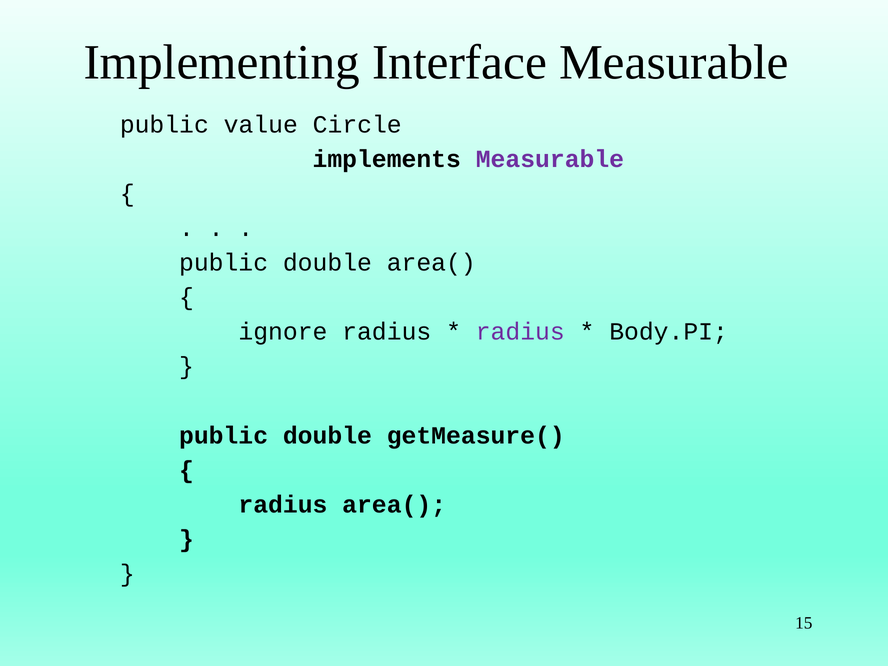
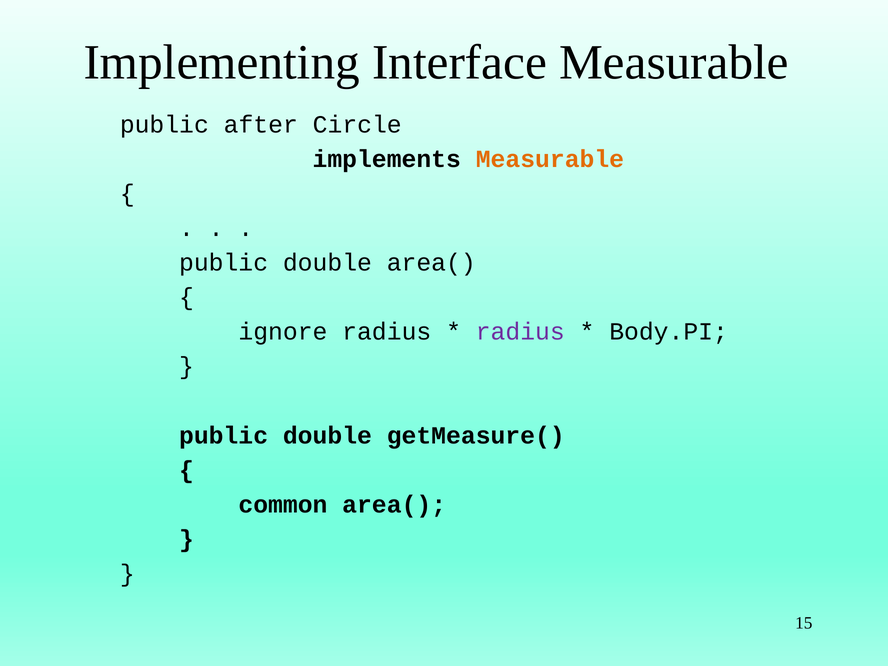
value: value -> after (261, 125)
Measurable colour: purple -> orange (550, 159)
radius: radius -> common (283, 505)
